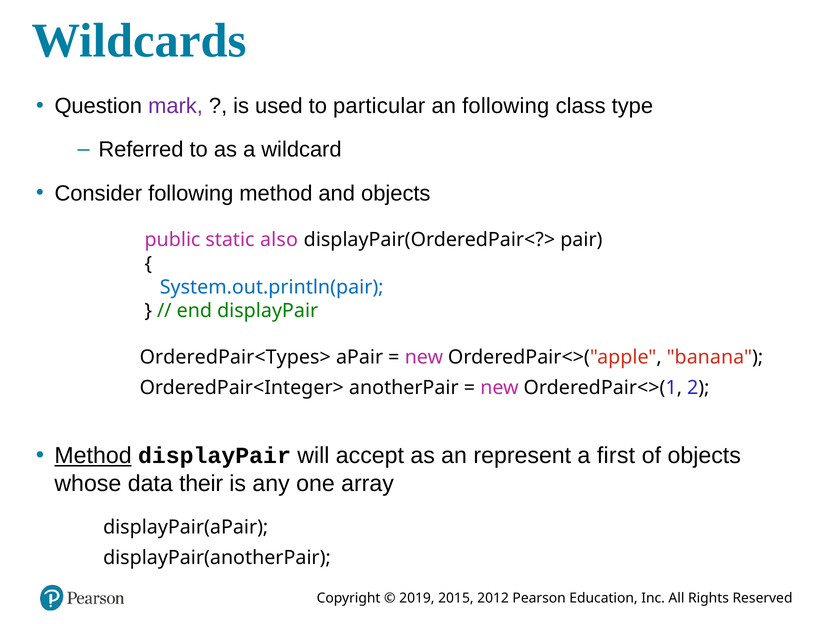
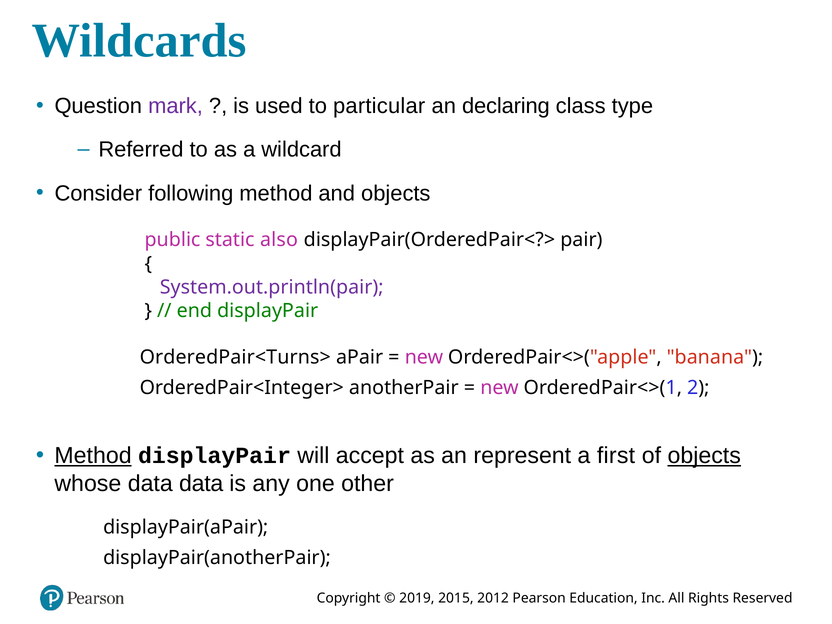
an following: following -> declaring (506, 106)
System.out.println(pair colour: blue -> purple (272, 287)
OrderedPair<Types>: OrderedPair<Types> -> OrderedPair<Turns> (235, 357)
objects underline: none -> present (704, 456)
data their: their -> data (201, 484)
array: array -> other (368, 484)
